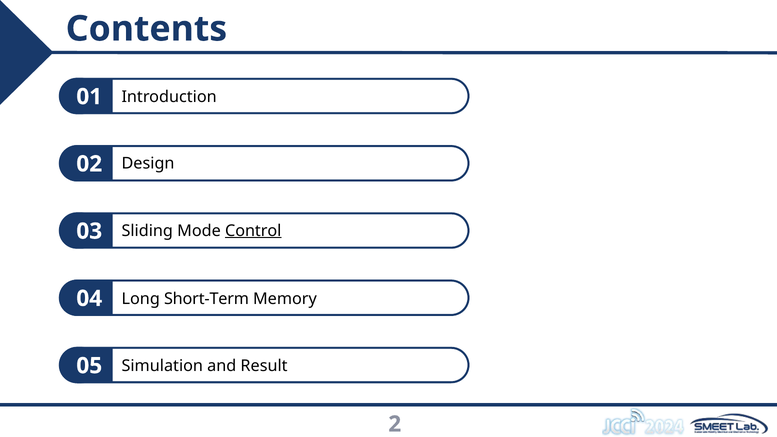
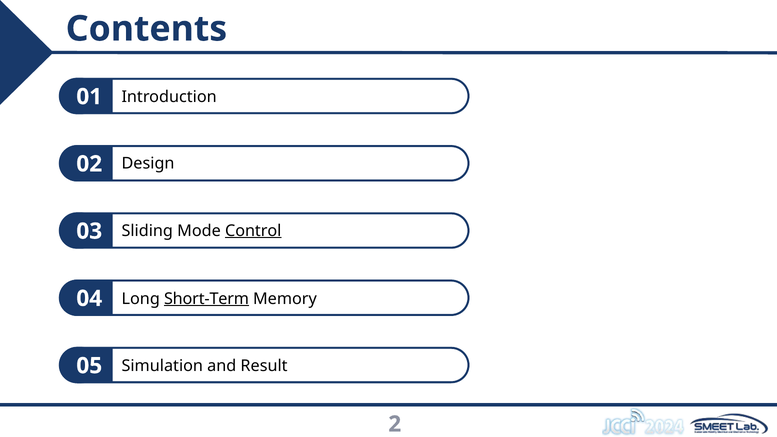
Short-Term underline: none -> present (207, 299)
